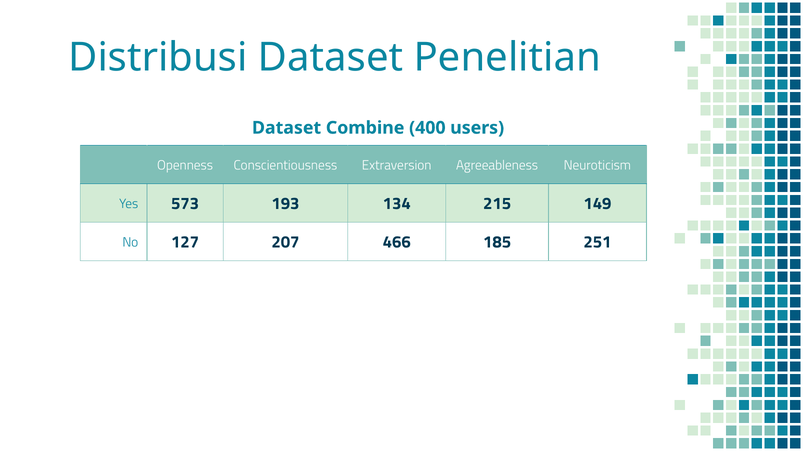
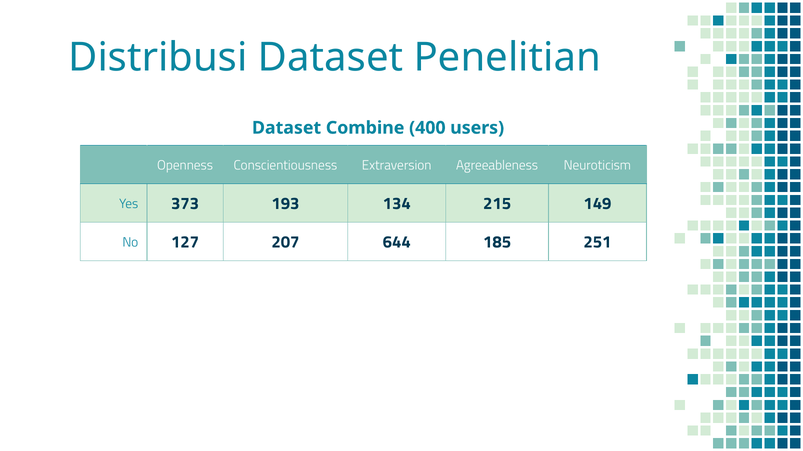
573: 573 -> 373 (185, 204)
466: 466 -> 644 (397, 243)
